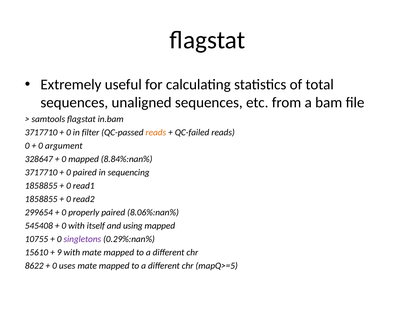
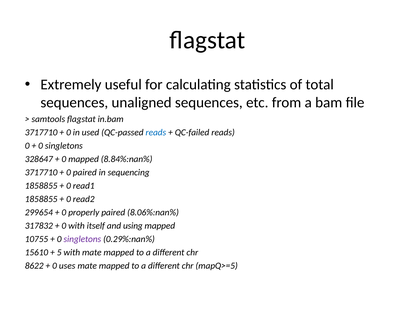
filter: filter -> used (91, 132)
reads colour: orange -> blue (156, 132)
argument: argument -> singletons (64, 146)
545408: 545408 -> 317832 (39, 226)
9: 9 -> 5 (59, 253)
